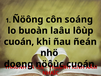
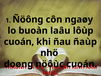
soáng: soáng -> ngaøy (79, 19)
ñeán: ñeán -> ñaùp (85, 42)
